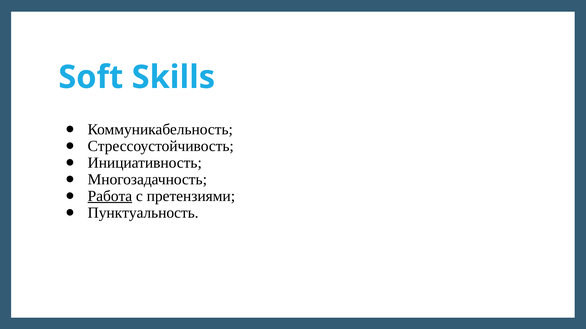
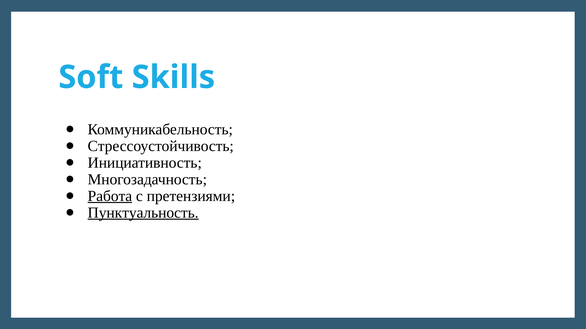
Пунктуальность underline: none -> present (143, 213)
